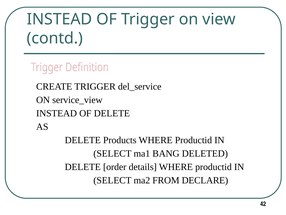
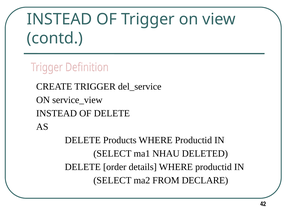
BANG: BANG -> NHAU (166, 153)
